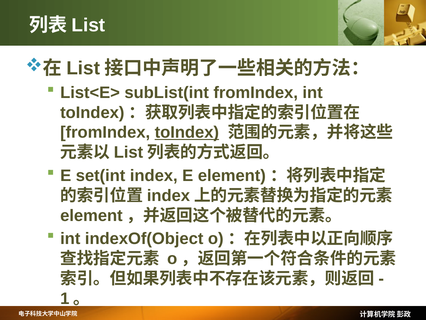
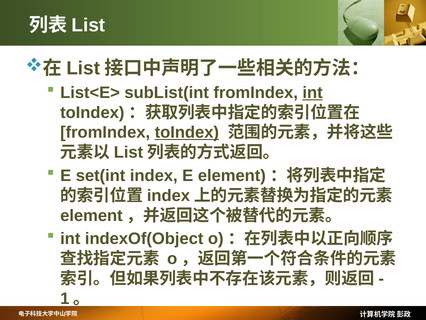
int underline: none -> present (313, 93)
